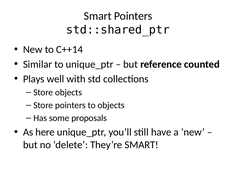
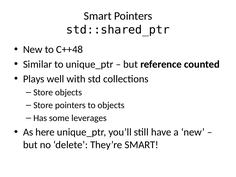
C++14: C++14 -> C++48 (69, 50)
proposals: proposals -> leverages (89, 118)
